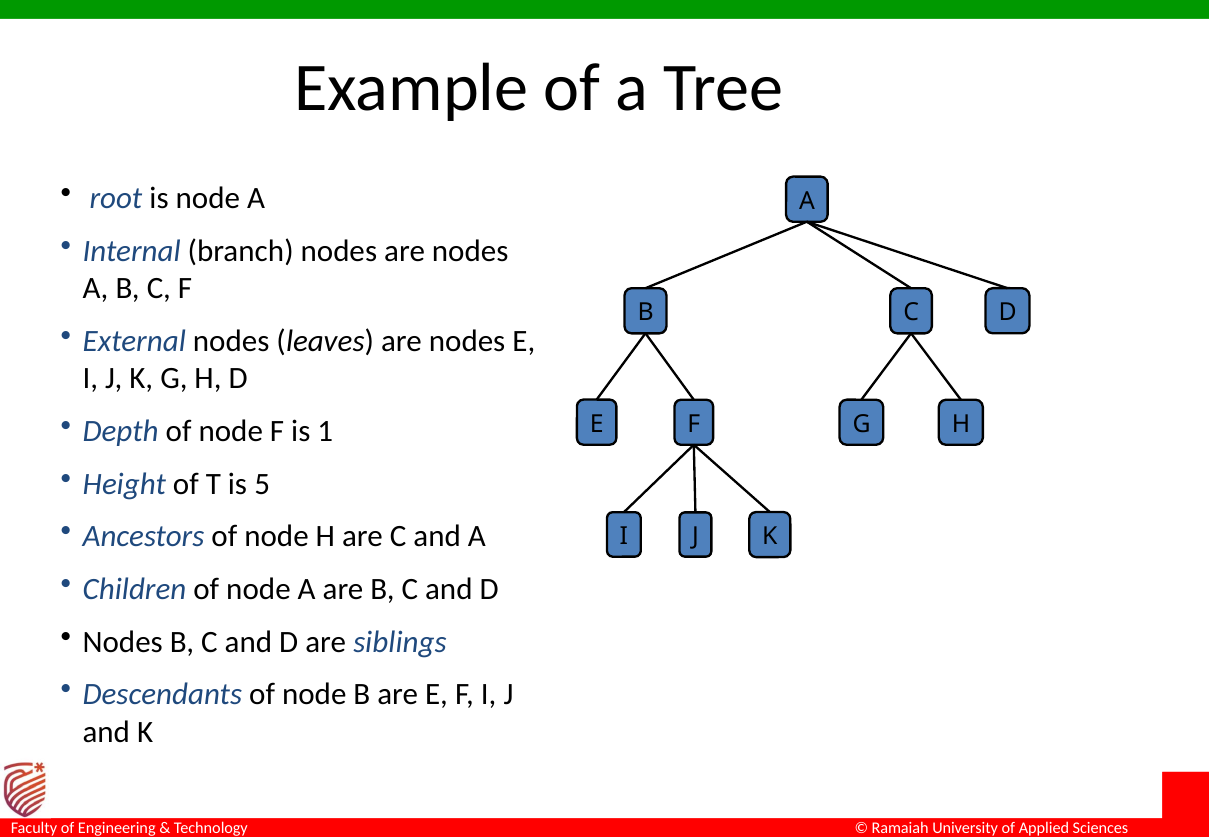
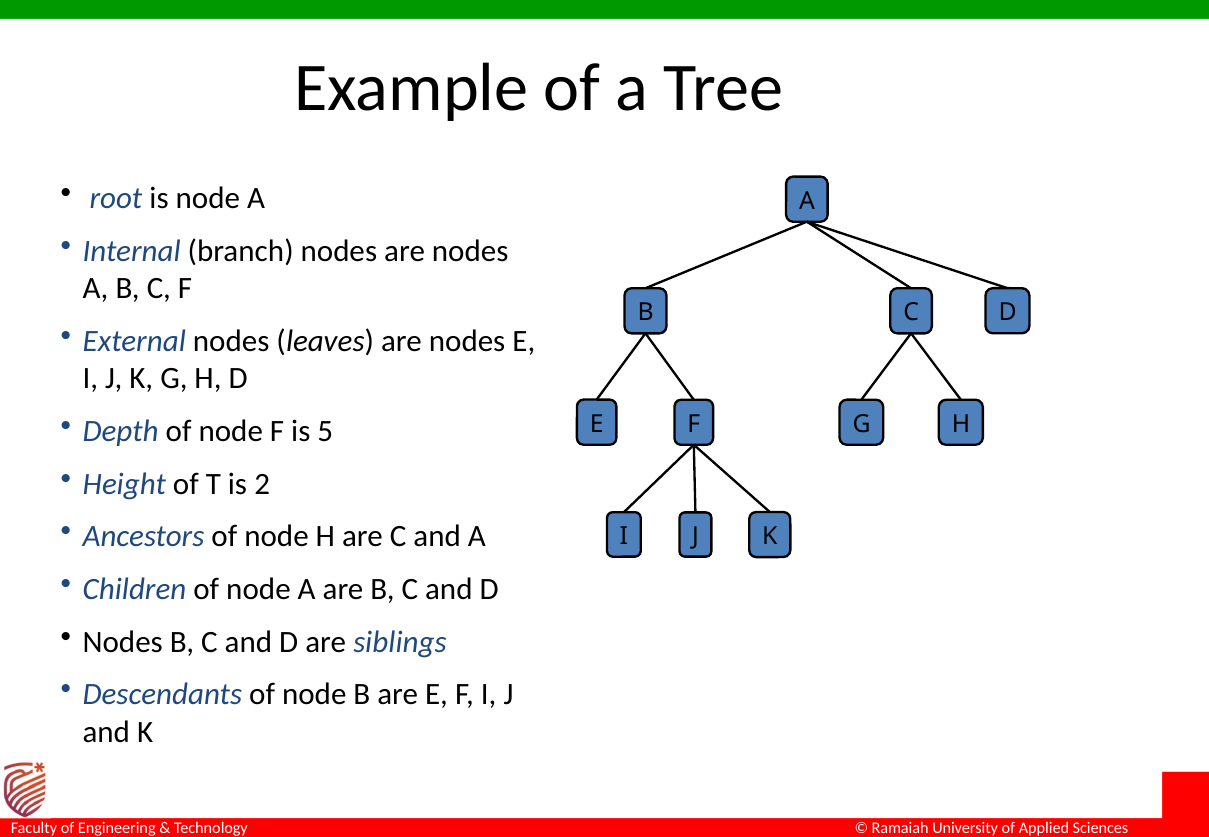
1: 1 -> 5 (325, 431)
5: 5 -> 2 (262, 484)
